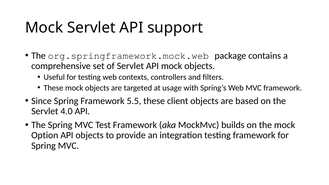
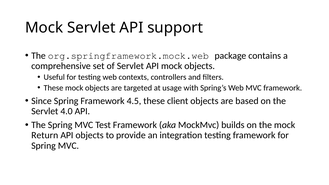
5.5: 5.5 -> 4.5 (134, 101)
Option: Option -> Return (45, 135)
